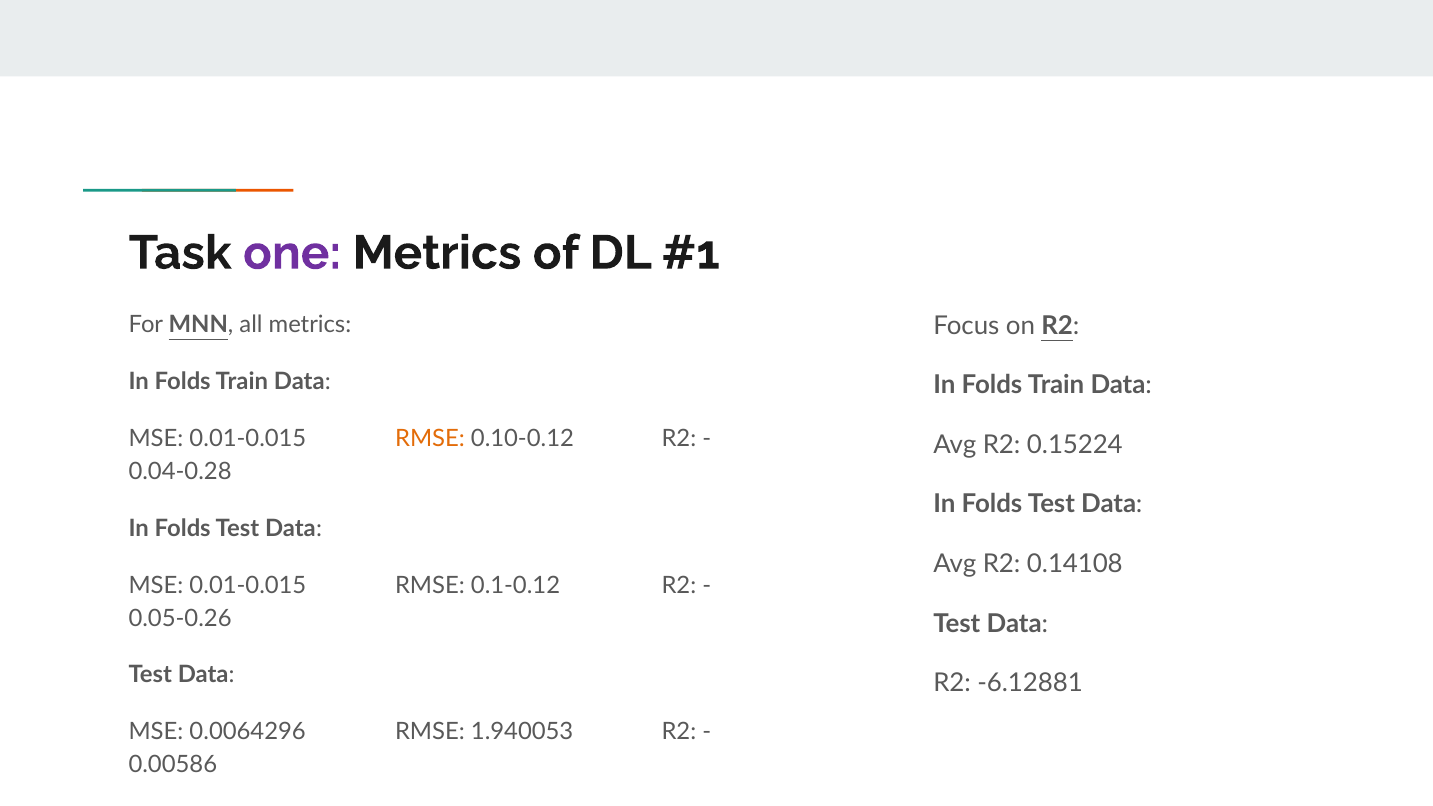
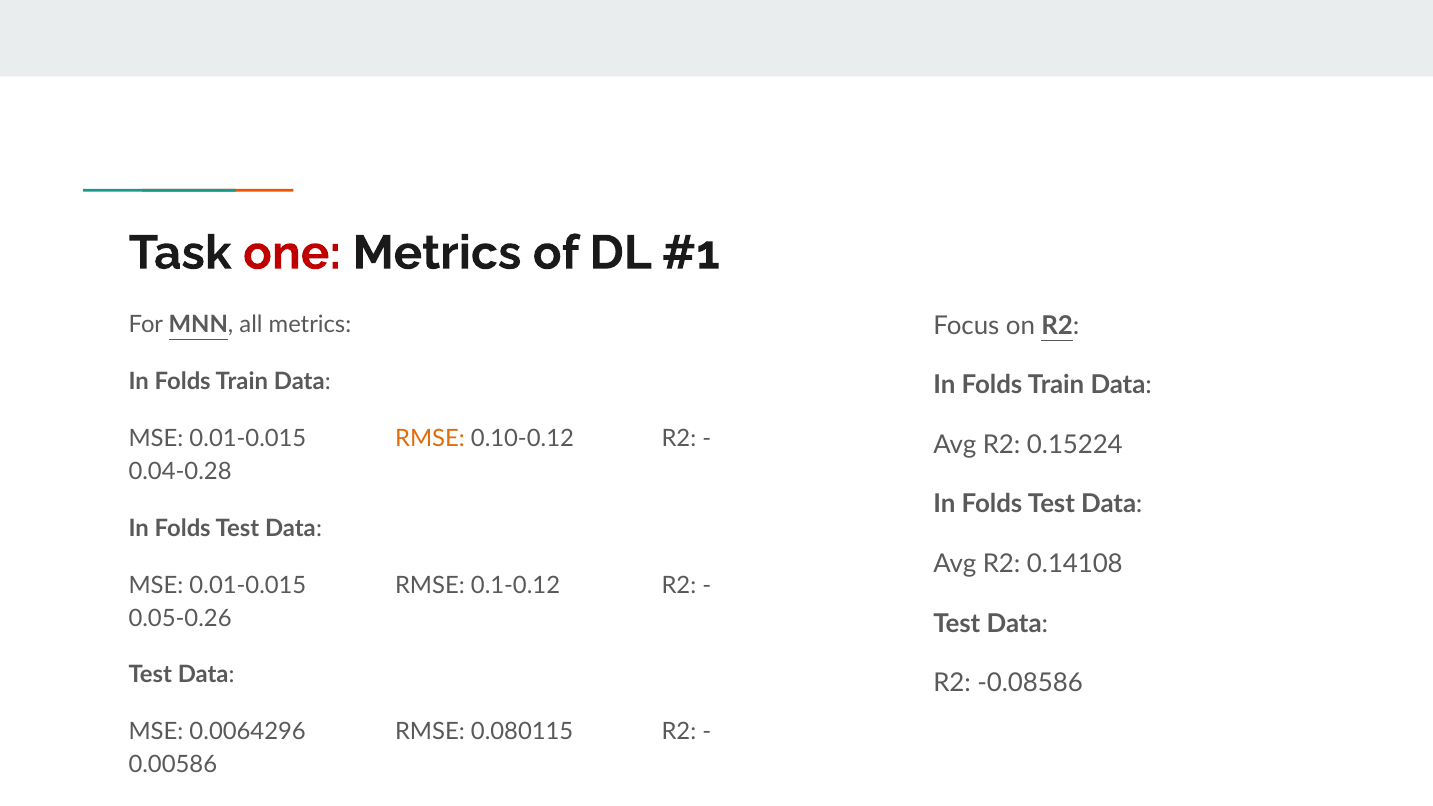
one colour: purple -> red (292, 253)
-6.12881: -6.12881 -> -0.08586 (1030, 683)
1.940053: 1.940053 -> 0.080115 (522, 732)
